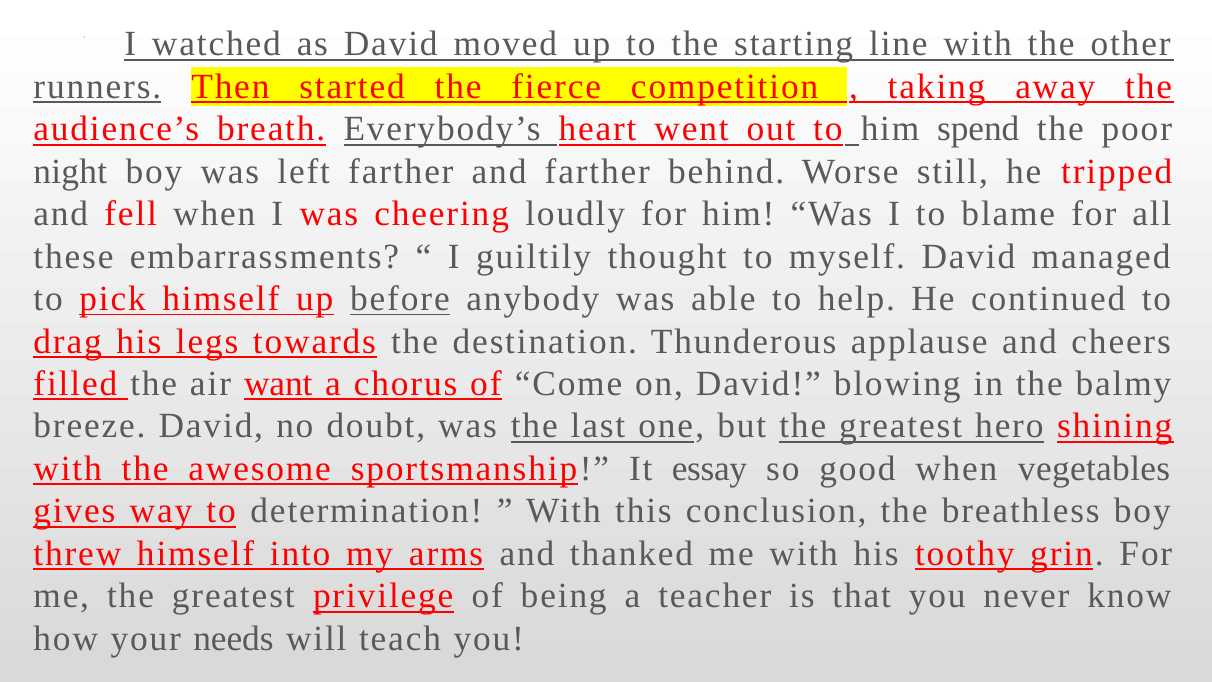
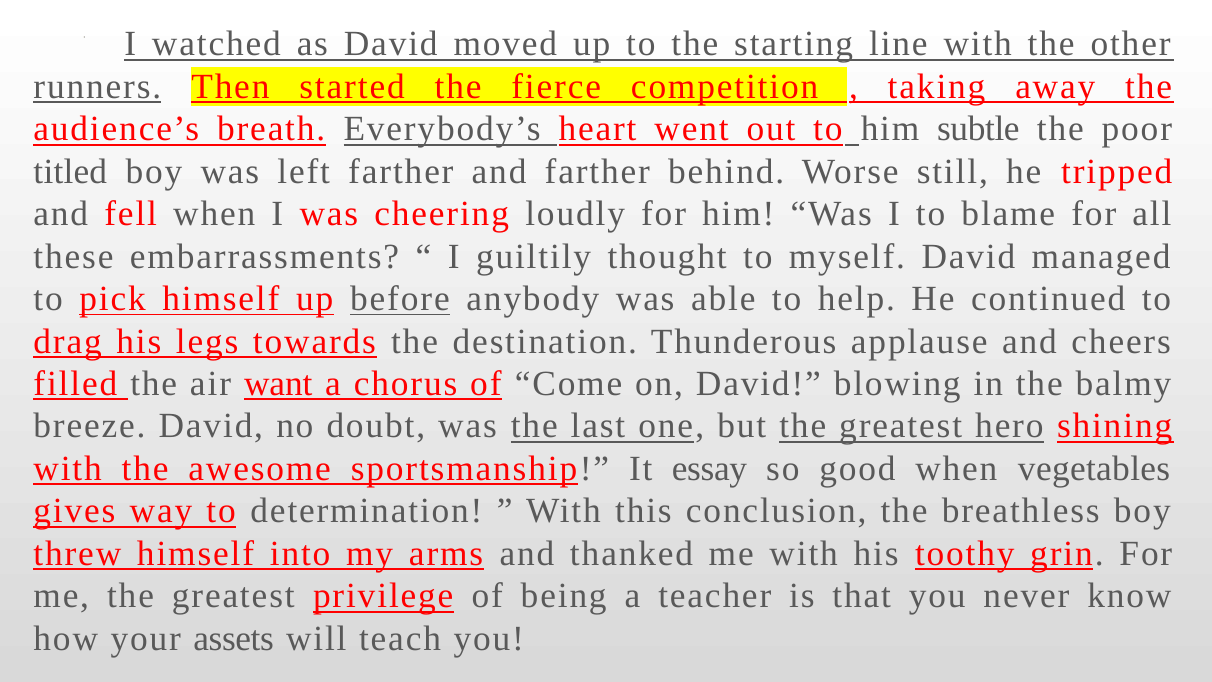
spend: spend -> subtle (978, 129)
night: night -> titled (70, 171)
needs: needs -> assets (234, 638)
